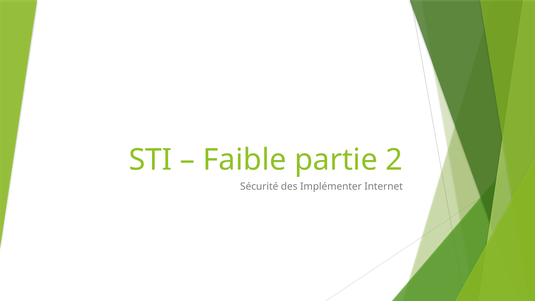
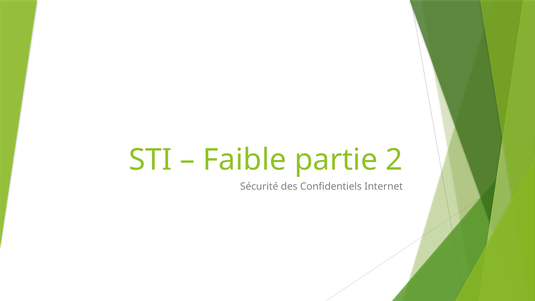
Implémenter: Implémenter -> Confidentiels (331, 186)
